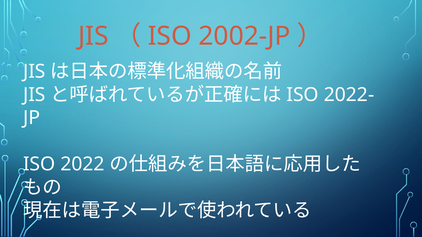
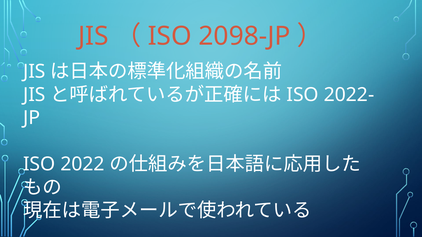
2002-JP: 2002-JP -> 2098-JP (245, 36)
